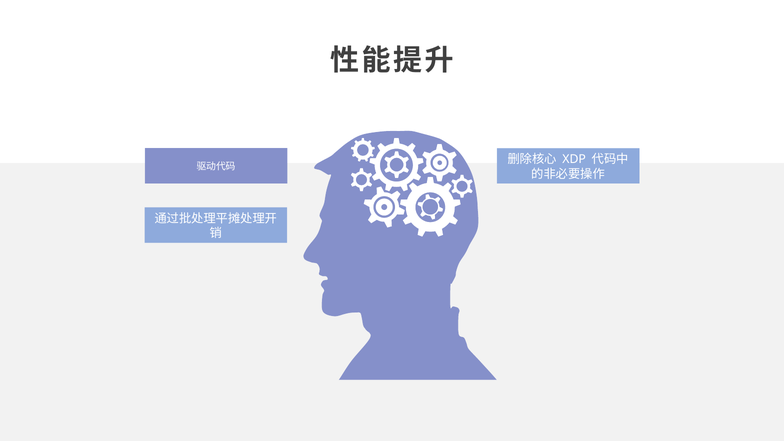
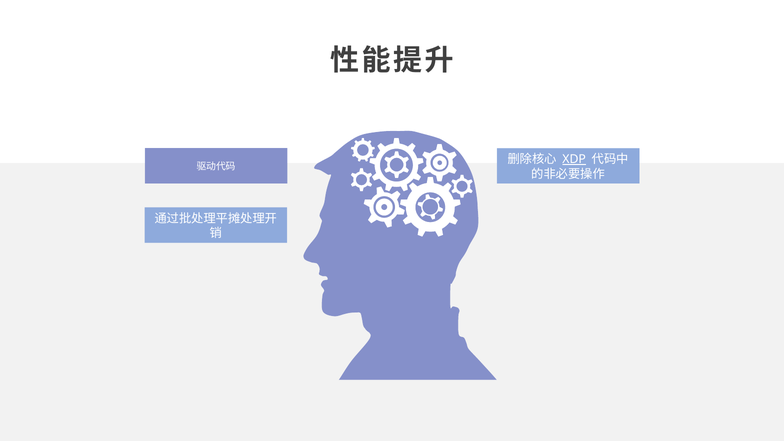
XDP underline: none -> present (574, 159)
